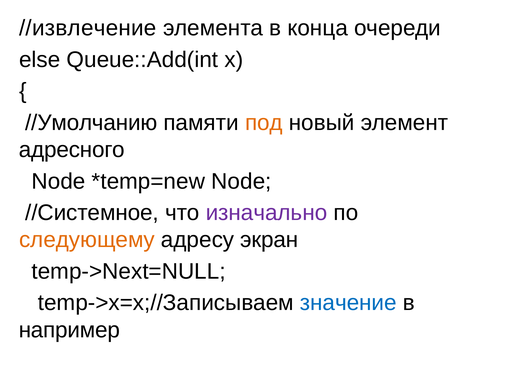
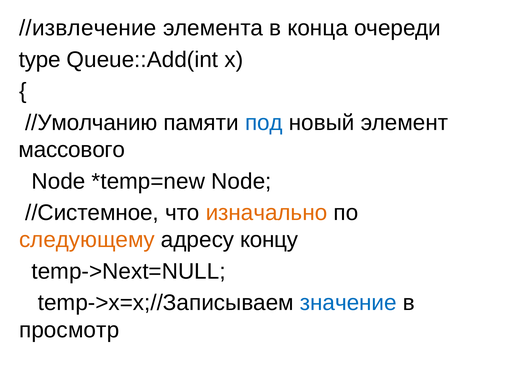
else: else -> type (40, 60)
под colour: orange -> blue (264, 123)
адресного: адресного -> массового (72, 150)
изначально colour: purple -> orange (266, 213)
экран: экран -> концу (269, 240)
например: например -> просмотр (69, 330)
